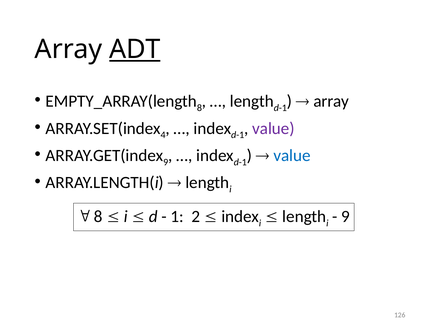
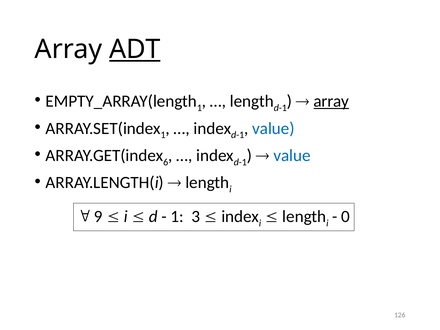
8: 8 -> 1 (199, 108)
array underline: none -> present (331, 101)
4: 4 -> 1 (163, 135)
value colour: purple -> blue (273, 128)
9: 9 -> 6 (166, 162)
8: 8 -> 9 (98, 217)
2: 2 -> 3 (196, 217)
9: 9 -> 0 (346, 217)
